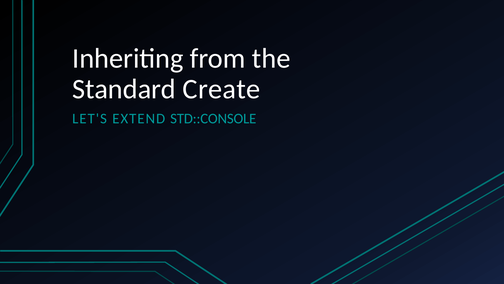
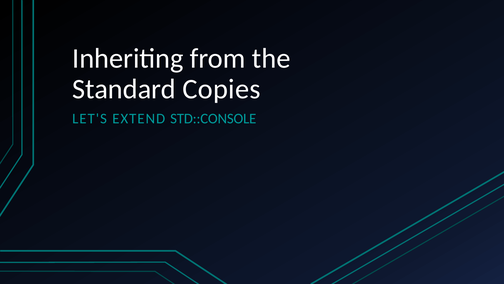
Create: Create -> Copies (221, 89)
